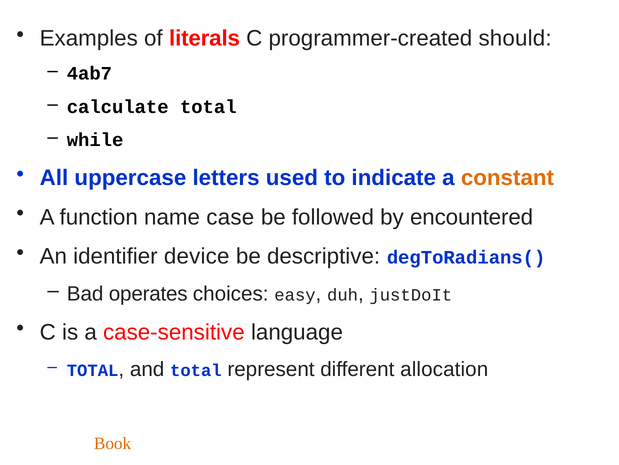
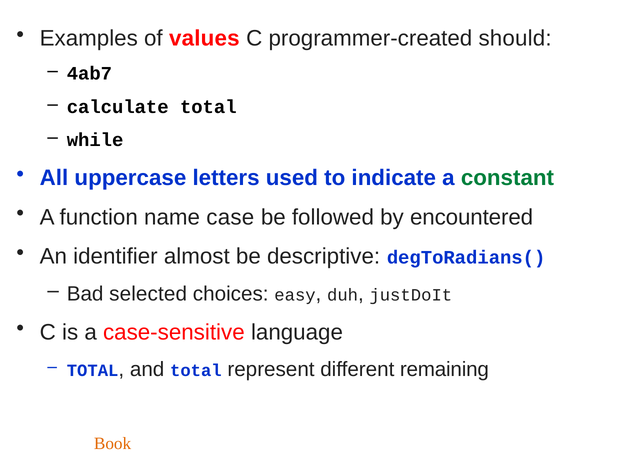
literals: literals -> values (204, 38)
constant colour: orange -> green (507, 177)
device: device -> almost (197, 256)
operates: operates -> selected (148, 293)
allocation: allocation -> remaining (444, 369)
